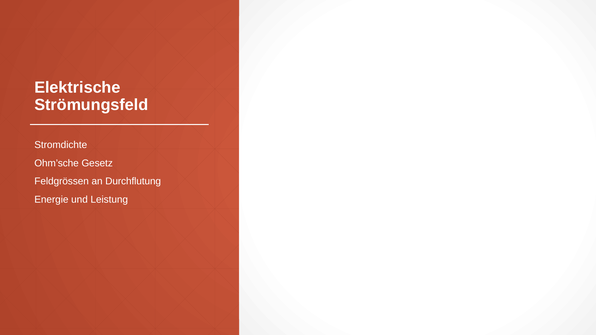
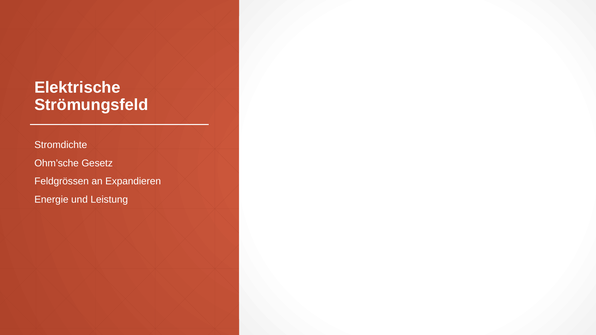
Durchflutung: Durchflutung -> Expandieren (133, 181)
